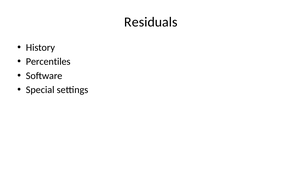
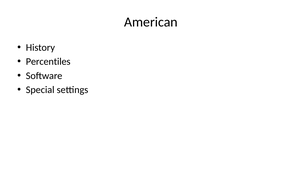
Residuals: Residuals -> American (151, 22)
